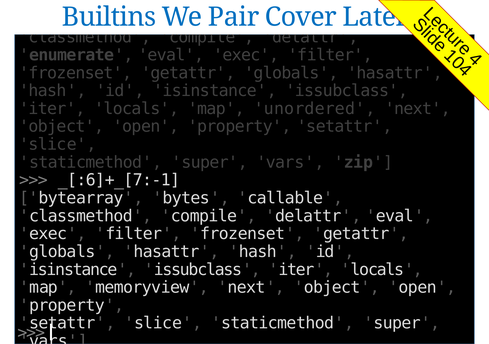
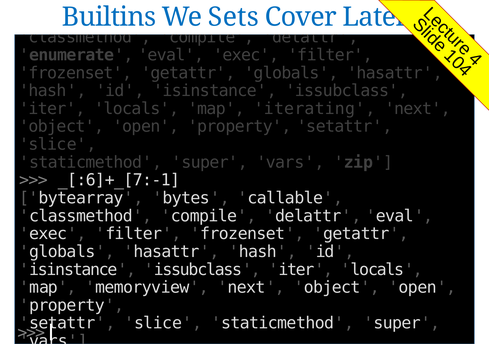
Pair: Pair -> Sets (233, 17)
unordered: unordered -> iterating (315, 109)
